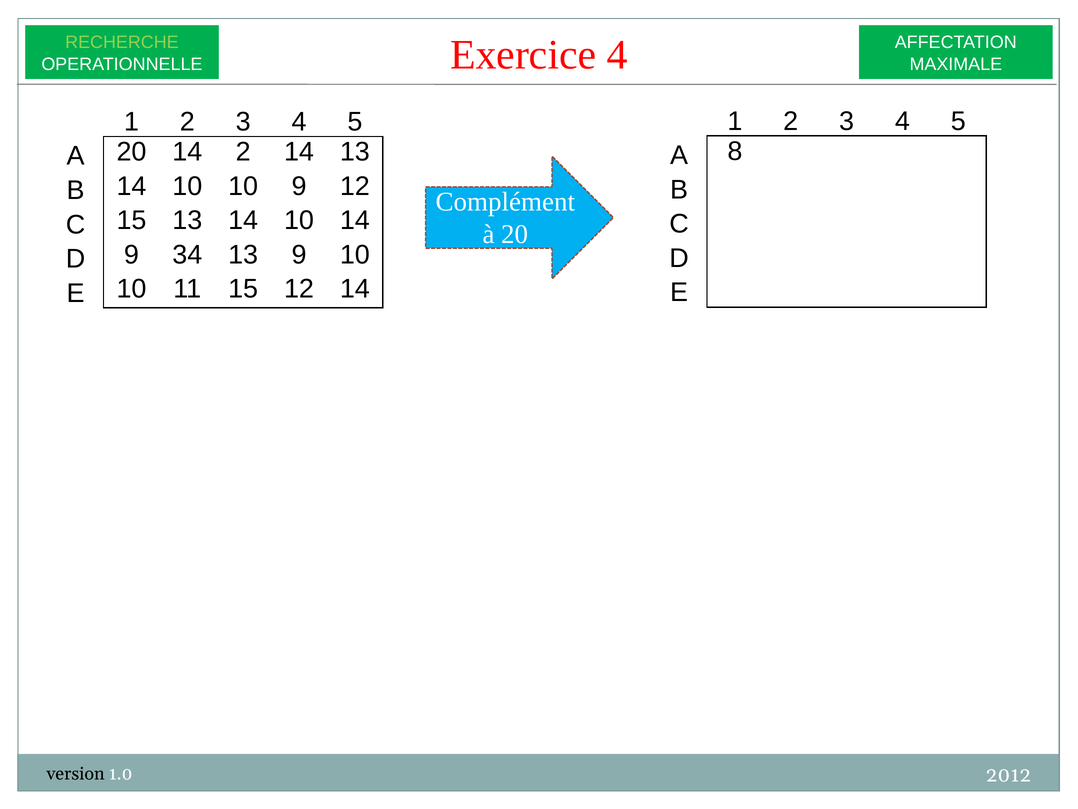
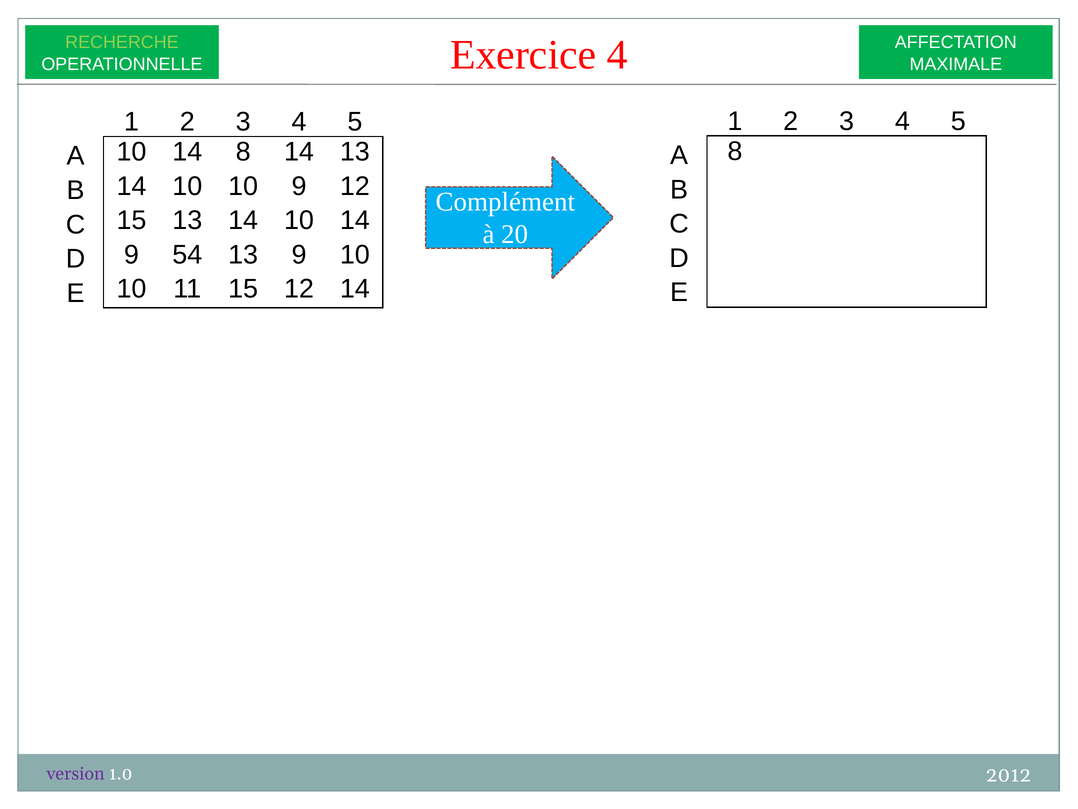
A 20: 20 -> 10 (131, 152)
14 2: 2 -> 8 (243, 152)
34: 34 -> 54 (187, 255)
version colour: black -> purple (76, 773)
